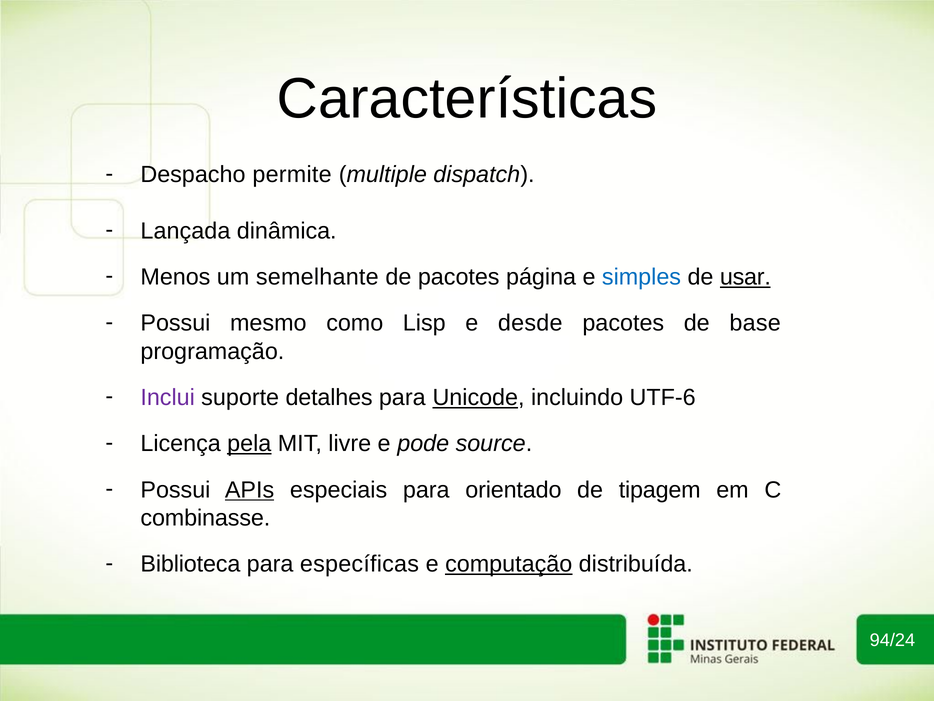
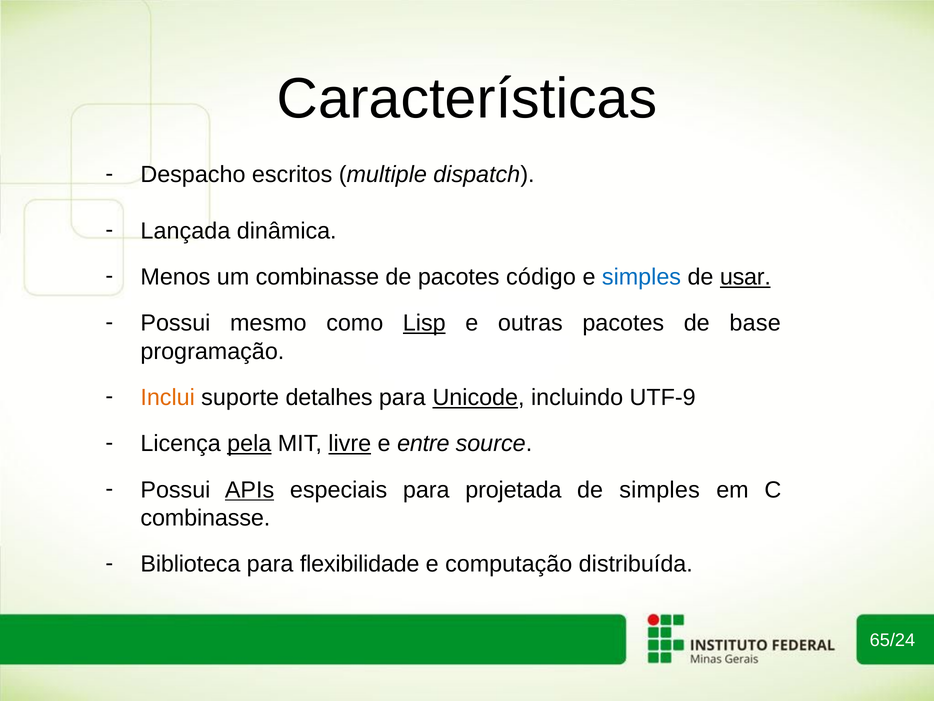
permite: permite -> escritos (292, 175)
um semelhante: semelhante -> combinasse (317, 277)
página: página -> código (541, 277)
Lisp underline: none -> present (424, 323)
desde: desde -> outras (530, 323)
Inclui colour: purple -> orange (168, 397)
UTF-6: UTF-6 -> UTF-9 (663, 397)
livre underline: none -> present (350, 443)
pode: pode -> entre (423, 443)
orientado: orientado -> projetada (513, 490)
de tipagem: tipagem -> simples (660, 490)
específicas: específicas -> flexibilidade (360, 564)
computação underline: present -> none (509, 564)
94/24: 94/24 -> 65/24 (892, 640)
